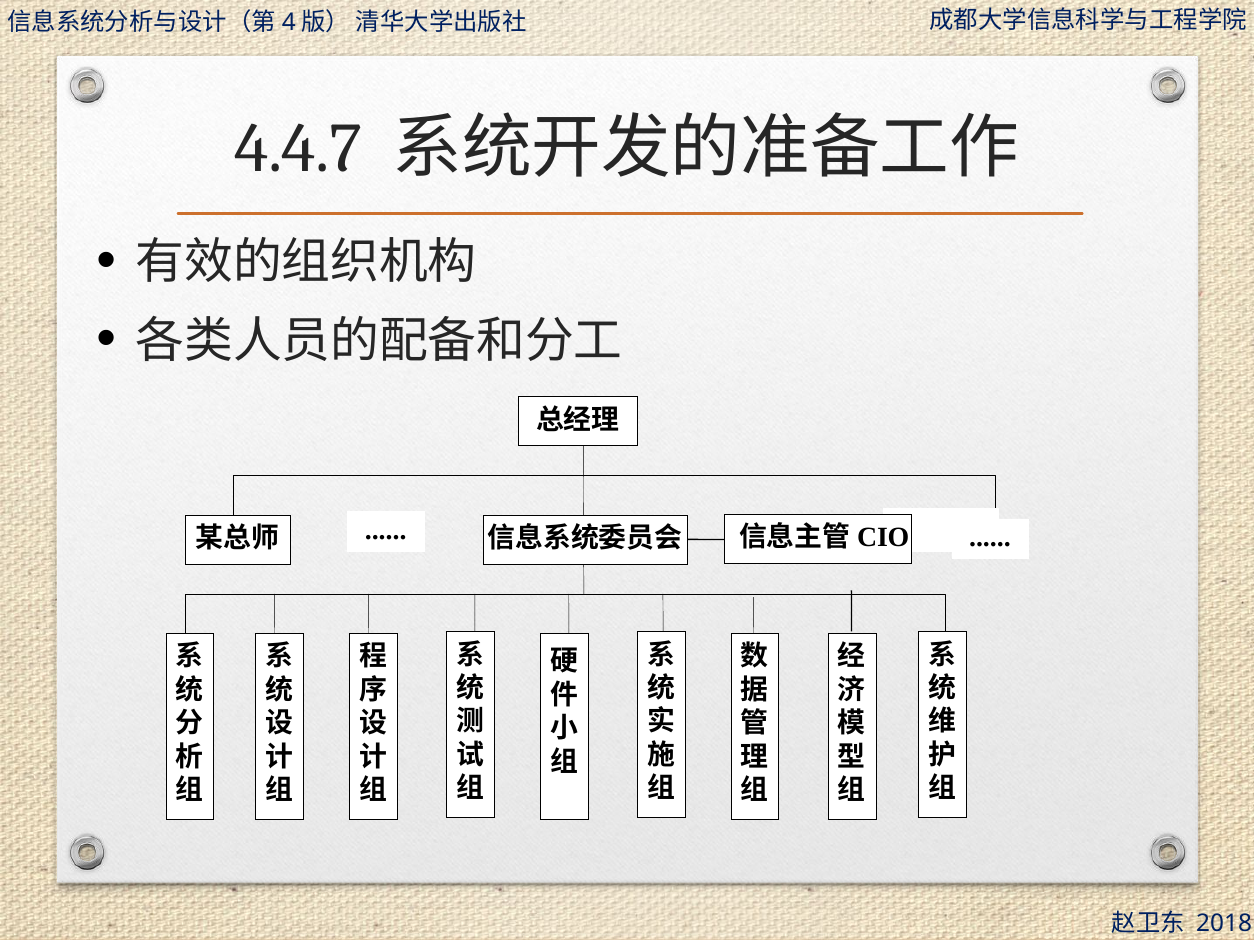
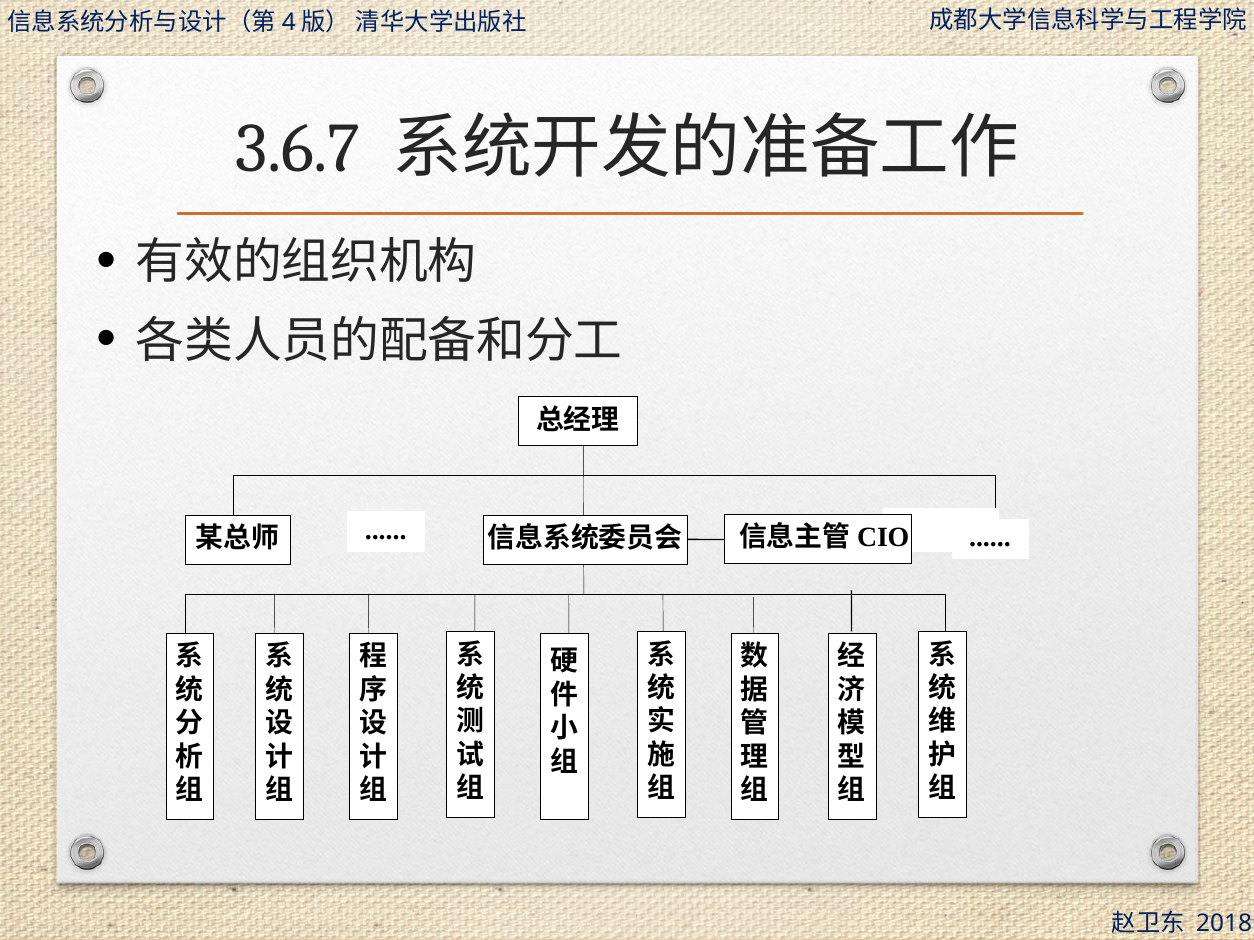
4.4.7: 4.4.7 -> 3.6.7 (298, 148)
